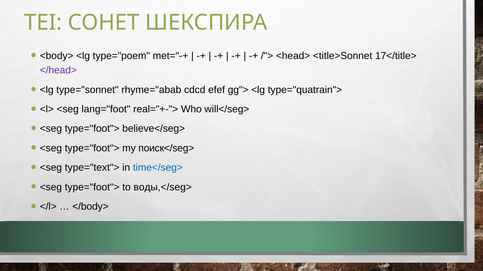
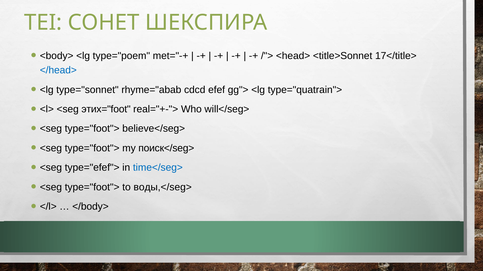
</head> colour: purple -> blue (58, 70)
lang="foot: lang="foot -> этих="foot (106, 109)
type="text">: type="text"> -> type="efef"> (92, 168)
